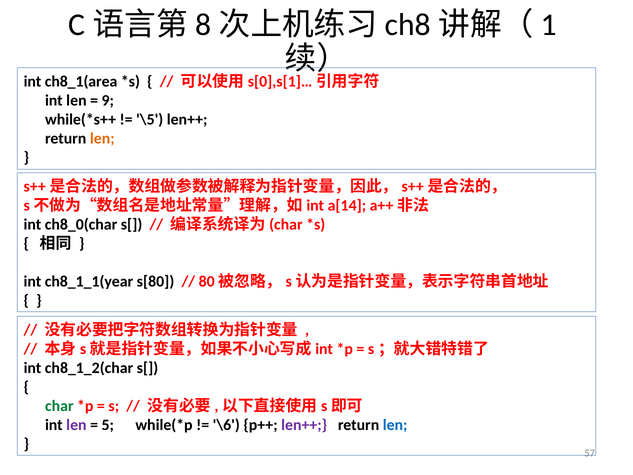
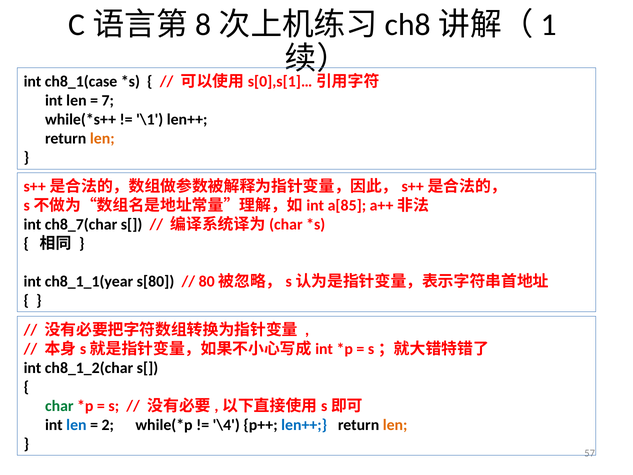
ch8_1(area: ch8_1(area -> ch8_1(case (81, 82)
9: 9 -> 7 (108, 101)
\5: \5 -> \1 (150, 120)
a[14: a[14 -> a[85 (347, 205)
ch8_0(char: ch8_0(char -> ch8_7(char (81, 224)
len colour: purple -> blue (76, 425)
5: 5 -> 2 (108, 425)
\6: \6 -> \4 (226, 425)
len++ colour: purple -> blue (304, 425)
len colour: blue -> orange (395, 425)
